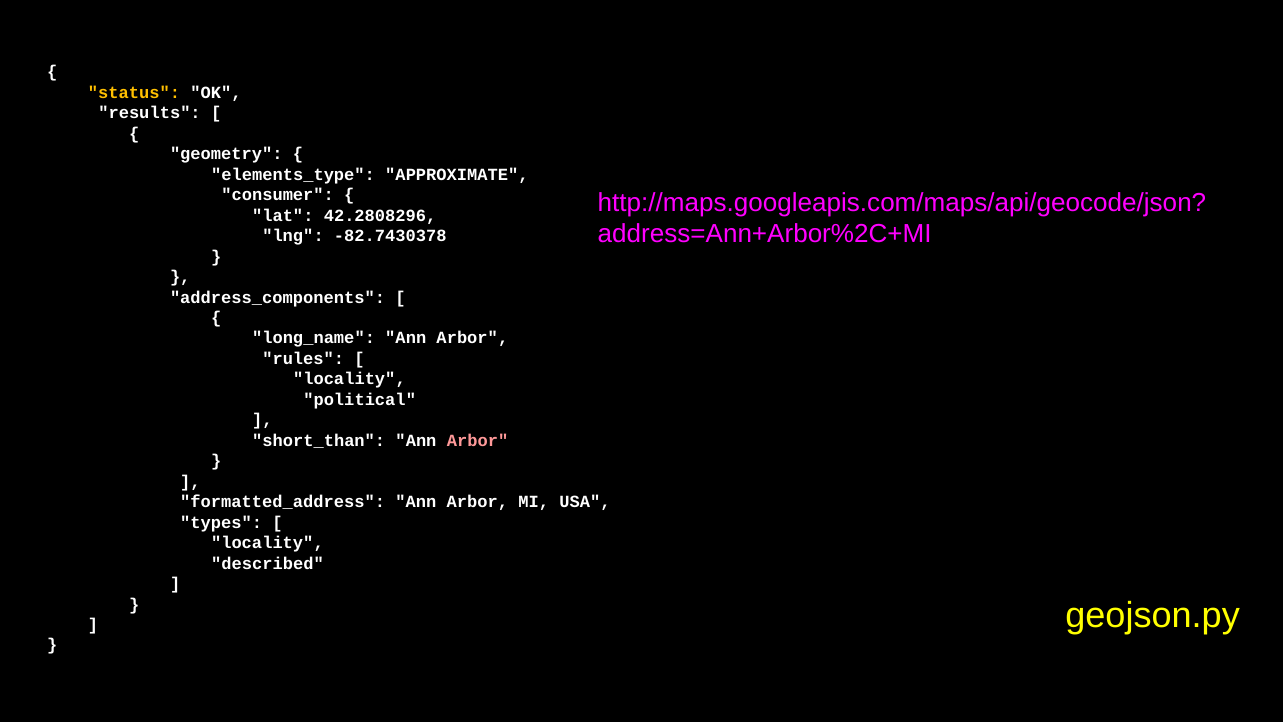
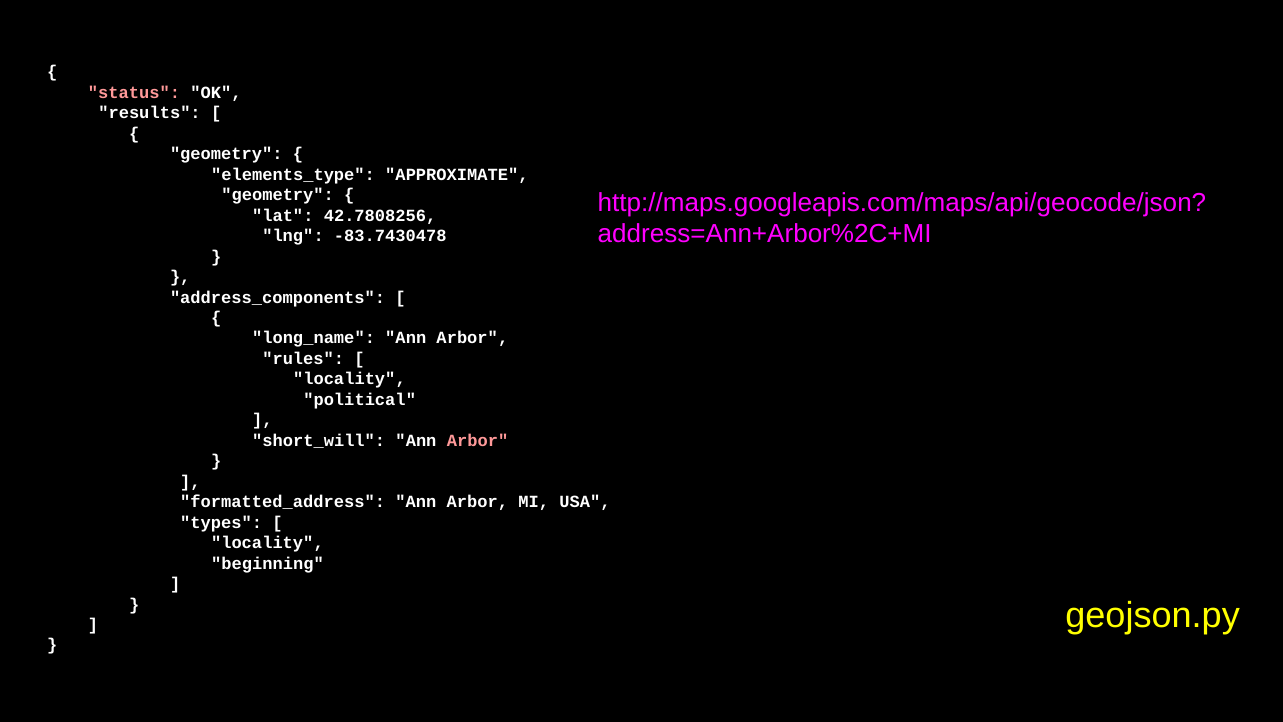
status colour: yellow -> pink (134, 93)
consumer: consumer -> geometry (278, 195)
42.2808296: 42.2808296 -> 42.7808256 (380, 215)
-82.7430378: -82.7430378 -> -83.7430478 (390, 236)
short_than: short_than -> short_will (319, 440)
described: described -> beginning (267, 563)
